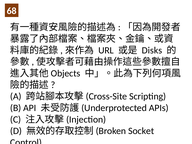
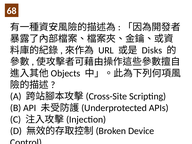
Socket: Socket -> Device (141, 131)
